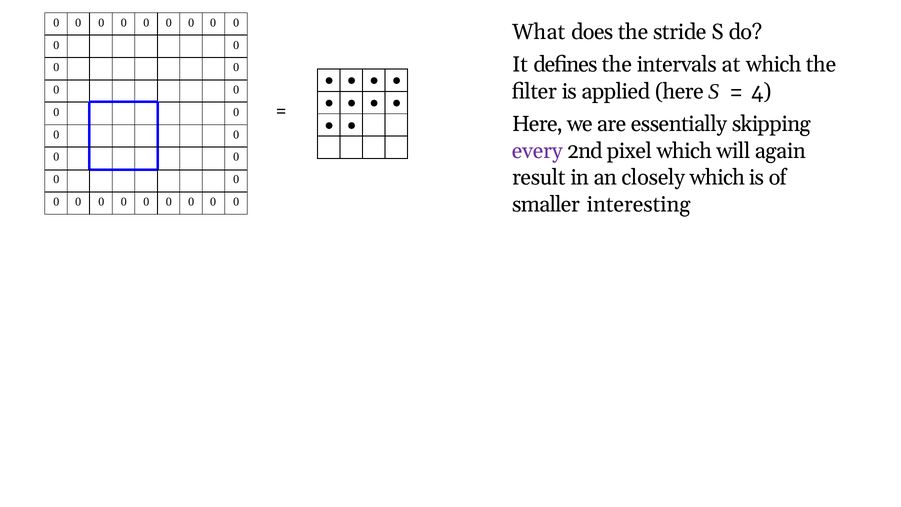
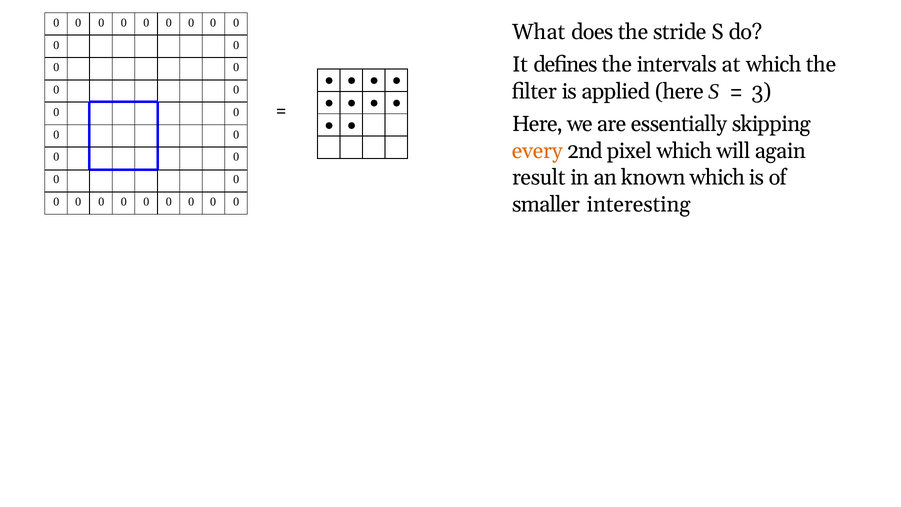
4: 4 -> 3 (761, 91)
every colour: purple -> orange (537, 151)
closely: closely -> known (653, 178)
